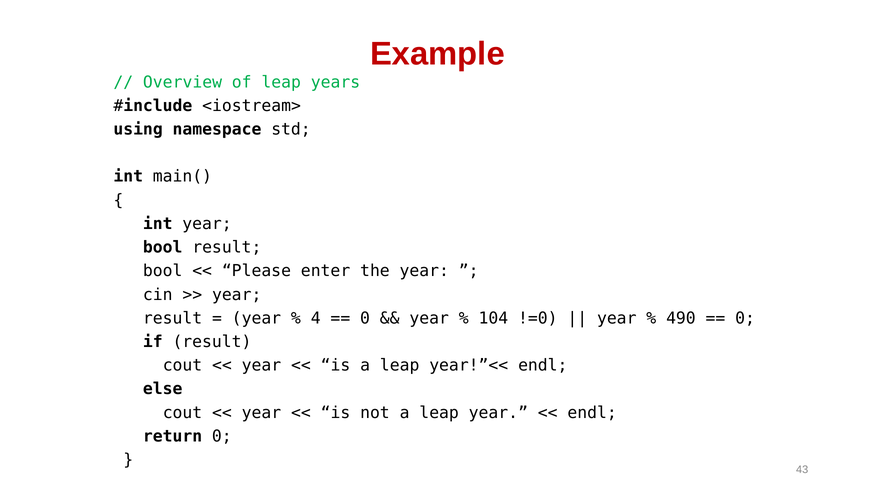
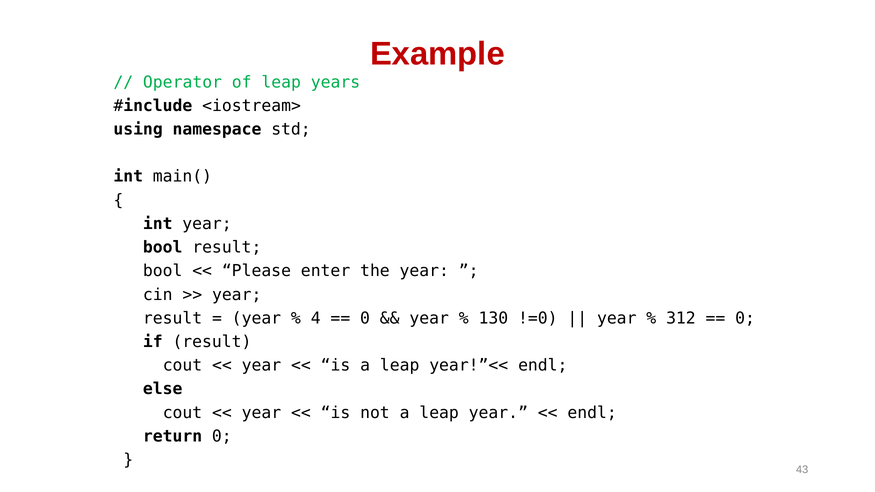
Overview: Overview -> Operator (183, 82)
104: 104 -> 130 (493, 318)
490: 490 -> 312 (681, 318)
